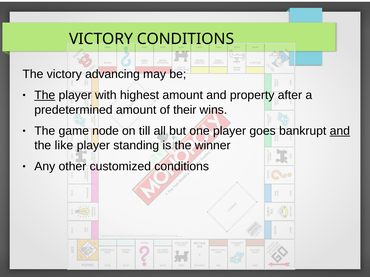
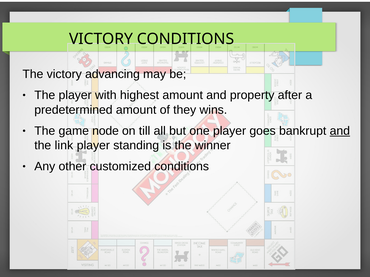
The underline: present -> none (45, 95)
their: their -> they (185, 110)
like: like -> link (64, 146)
